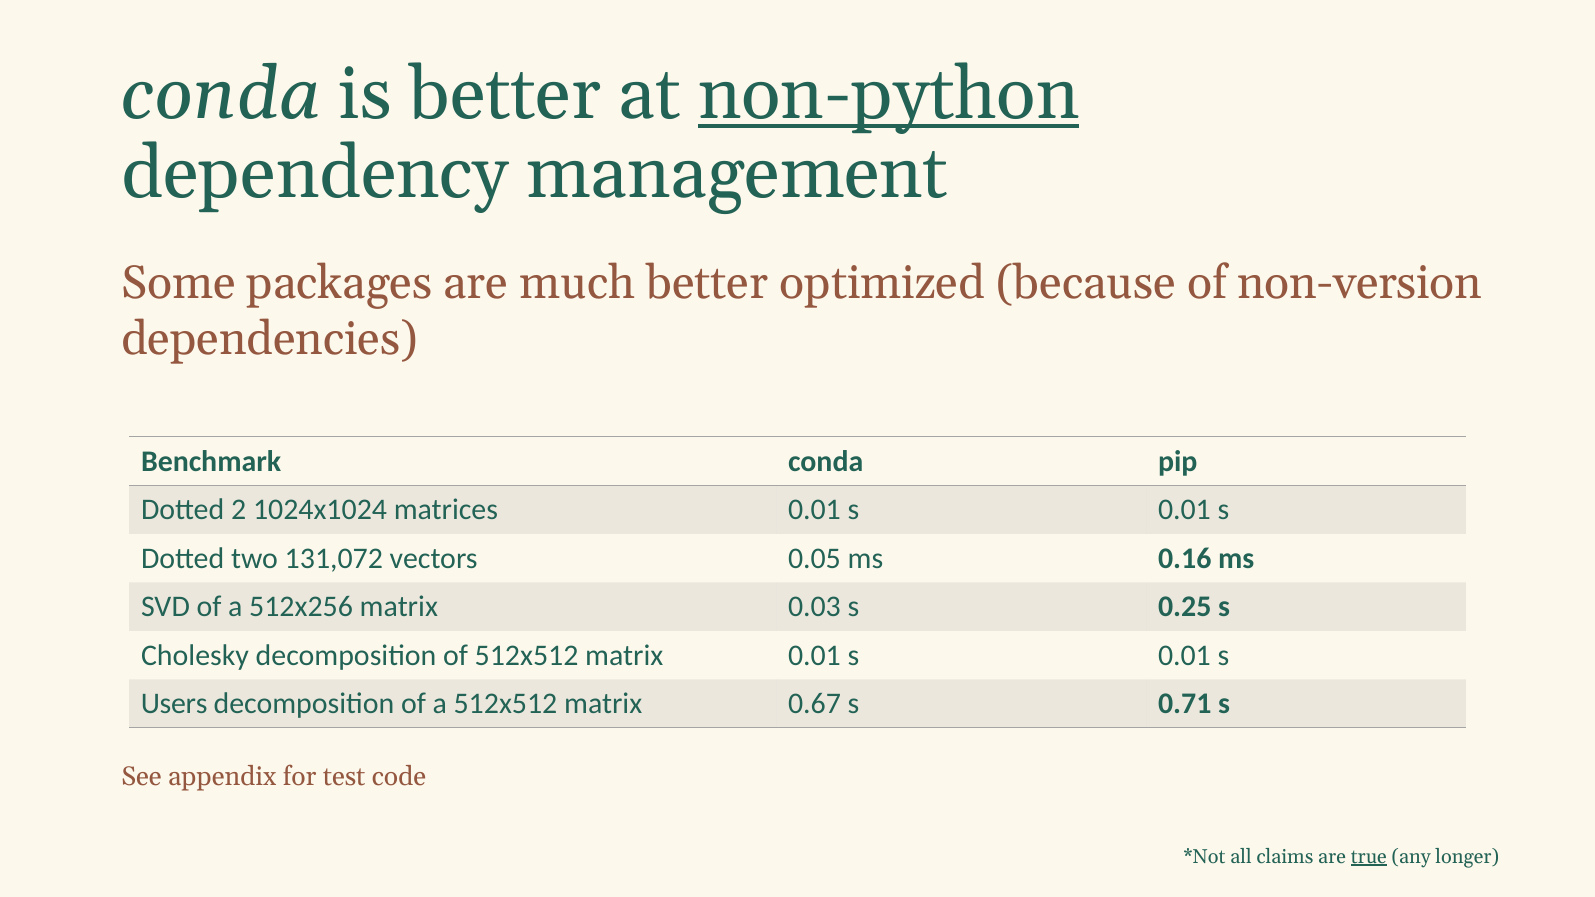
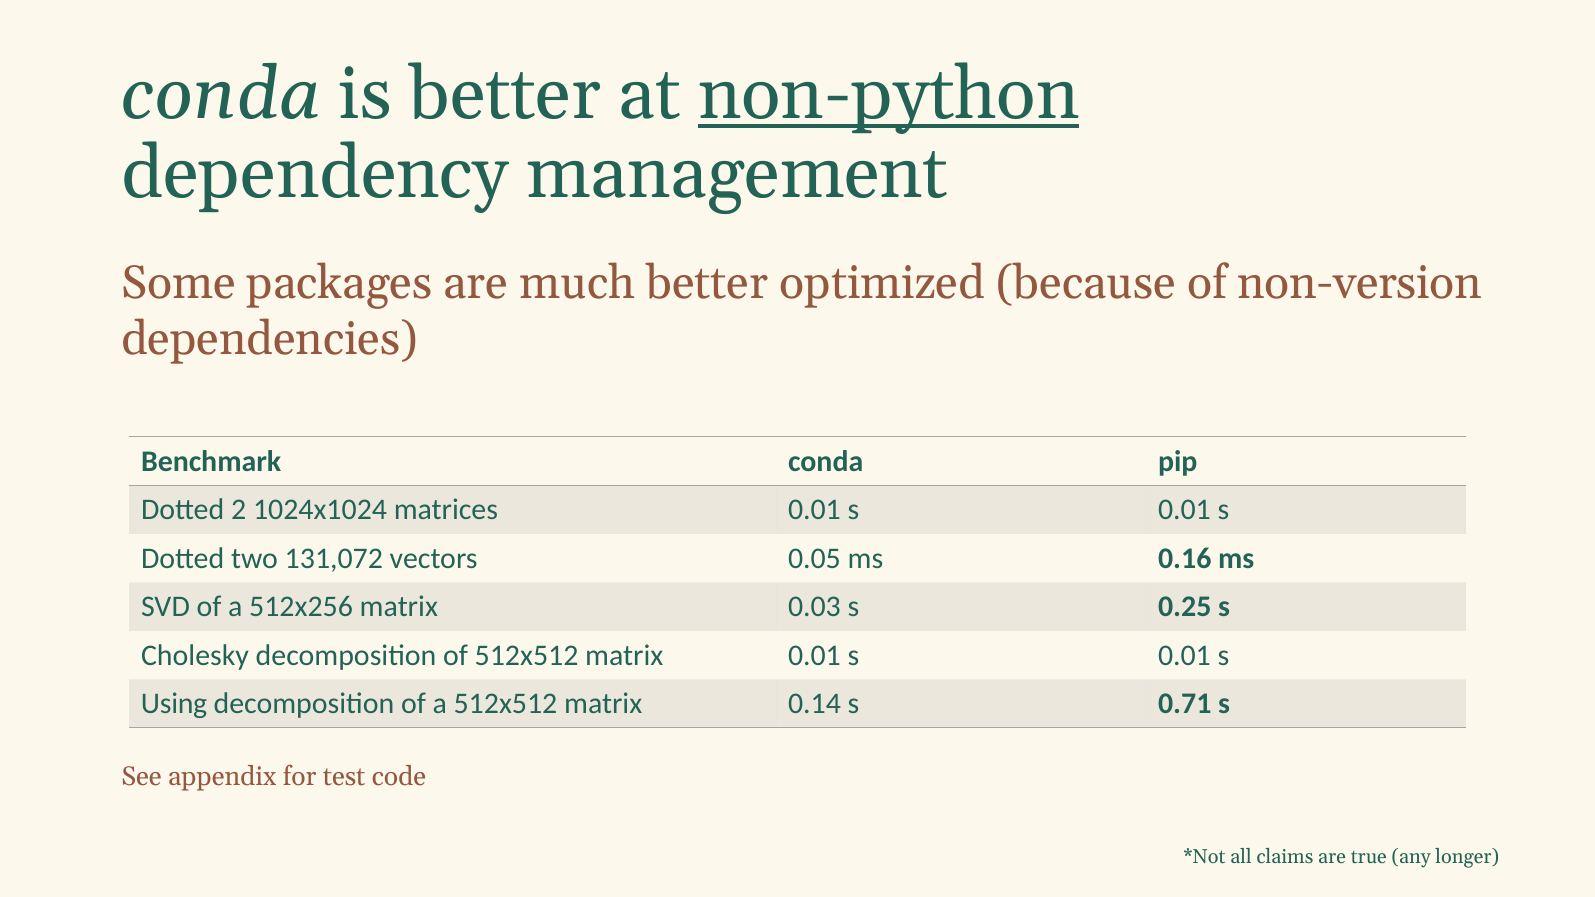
Users: Users -> Using (174, 704)
0.67: 0.67 -> 0.14 (815, 704)
true underline: present -> none (1369, 857)
